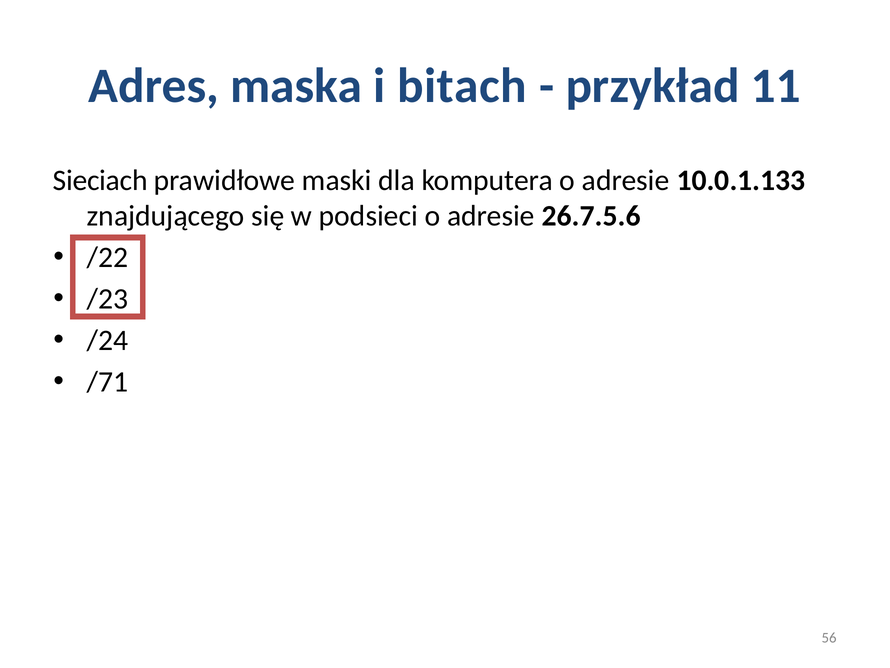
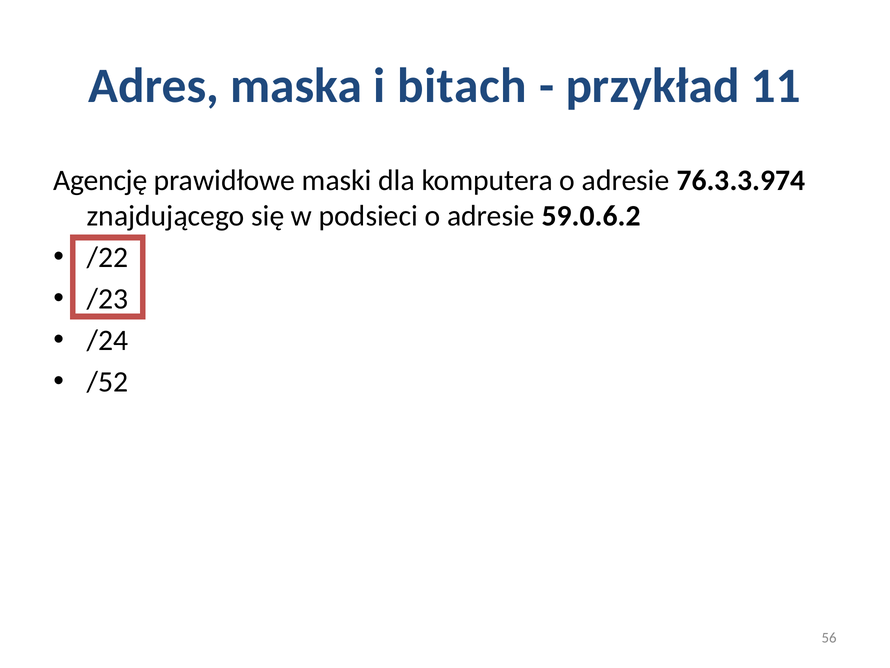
Sieciach: Sieciach -> Agencję (100, 180)
10.0.1.133: 10.0.1.133 -> 76.3.3.974 (741, 180)
26.7.5.6: 26.7.5.6 -> 59.0.6.2 (591, 216)
/71: /71 -> /52 (108, 382)
